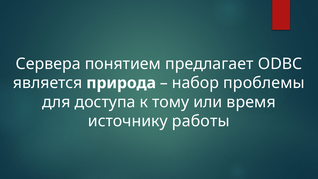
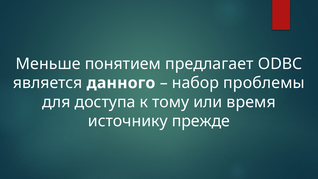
Сервера: Сервера -> Меньше (48, 64)
природа: природа -> данного (121, 83)
работы: работы -> прежде (201, 121)
